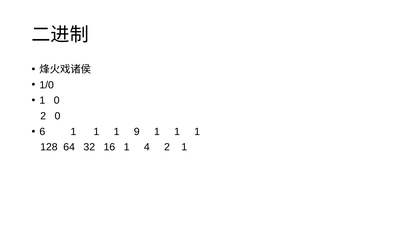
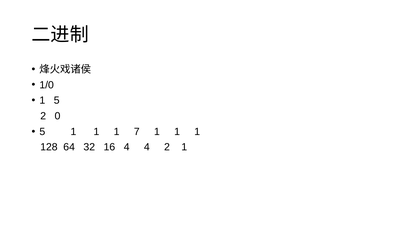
1 0: 0 -> 5 (57, 100)
6: 6 -> 5 (42, 131)
9: 9 -> 7 (137, 131)
16 1: 1 -> 4 (127, 147)
